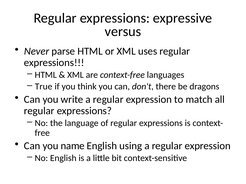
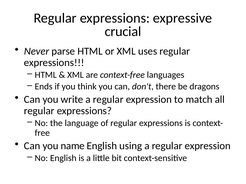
versus: versus -> crucial (123, 32)
True: True -> Ends (44, 87)
